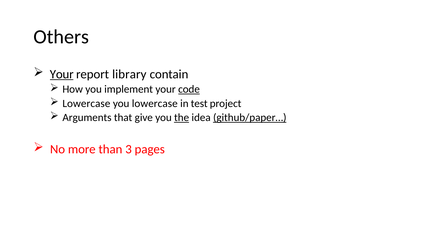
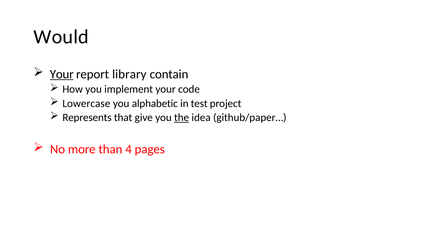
Others: Others -> Would (61, 37)
code underline: present -> none (189, 90)
you lowercase: lowercase -> alphabetic (155, 104)
Arguments: Arguments -> Represents (87, 118)
github/paper… underline: present -> none (250, 118)
3: 3 -> 4 (128, 149)
